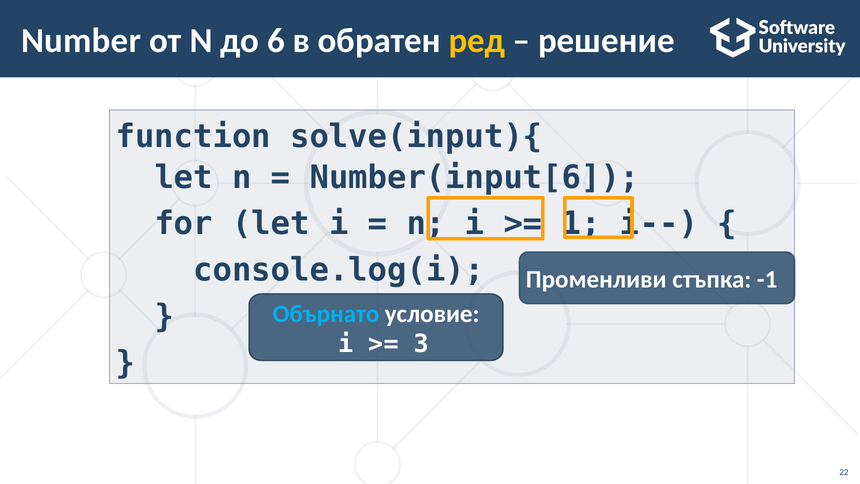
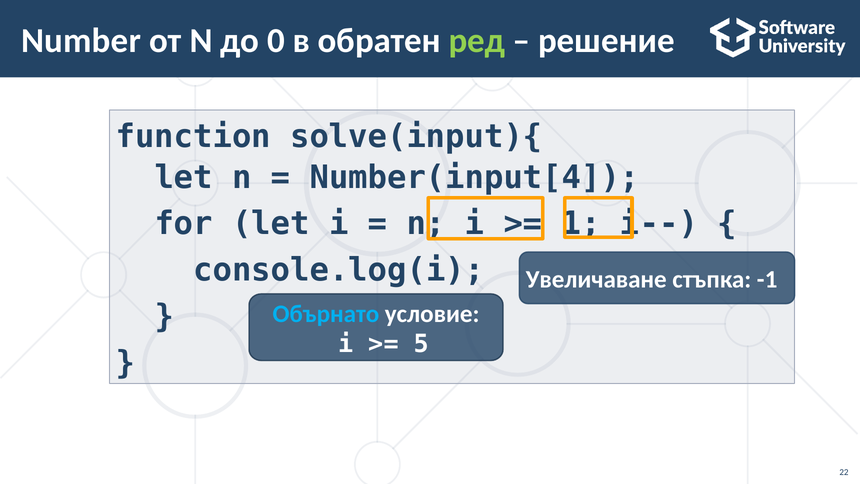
6: 6 -> 0 (276, 41)
ред colour: yellow -> light green (477, 41)
Number(input[6: Number(input[6 -> Number(input[4 (474, 177)
Променливи: Променливи -> Увеличаване (596, 279)
3: 3 -> 5 (421, 344)
